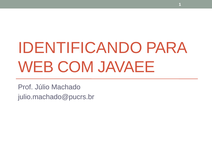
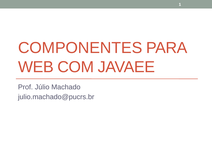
IDENTIFICANDO: IDENTIFICANDO -> COMPONENTES (80, 48)
